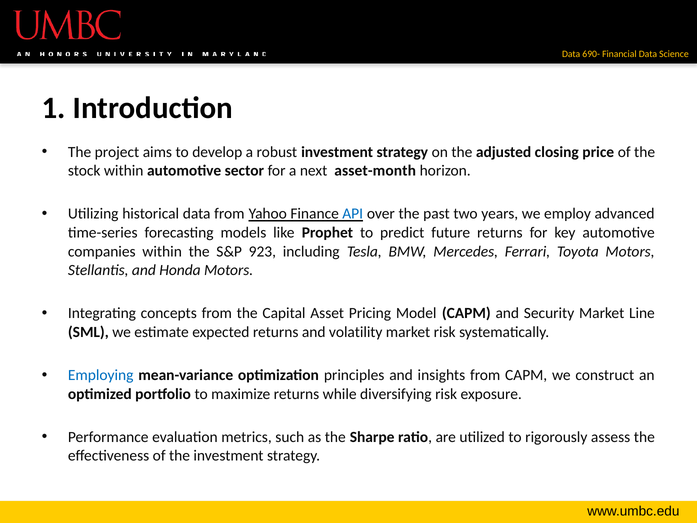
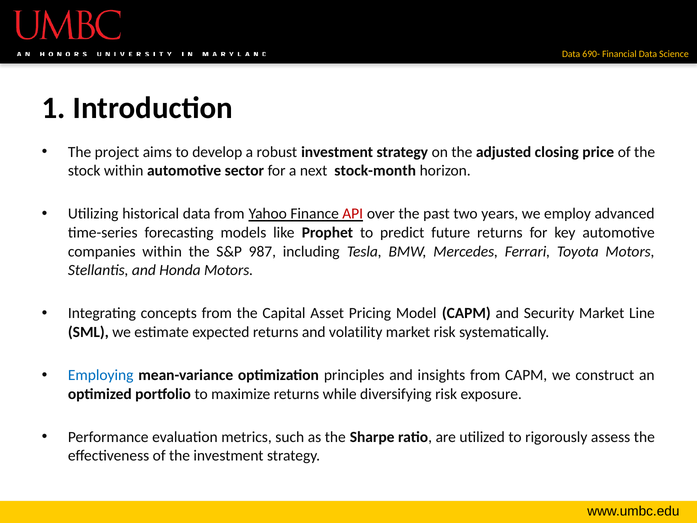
asset-month: asset-month -> stock-month (375, 170)
API colour: blue -> red (353, 214)
923: 923 -> 987 (262, 251)
